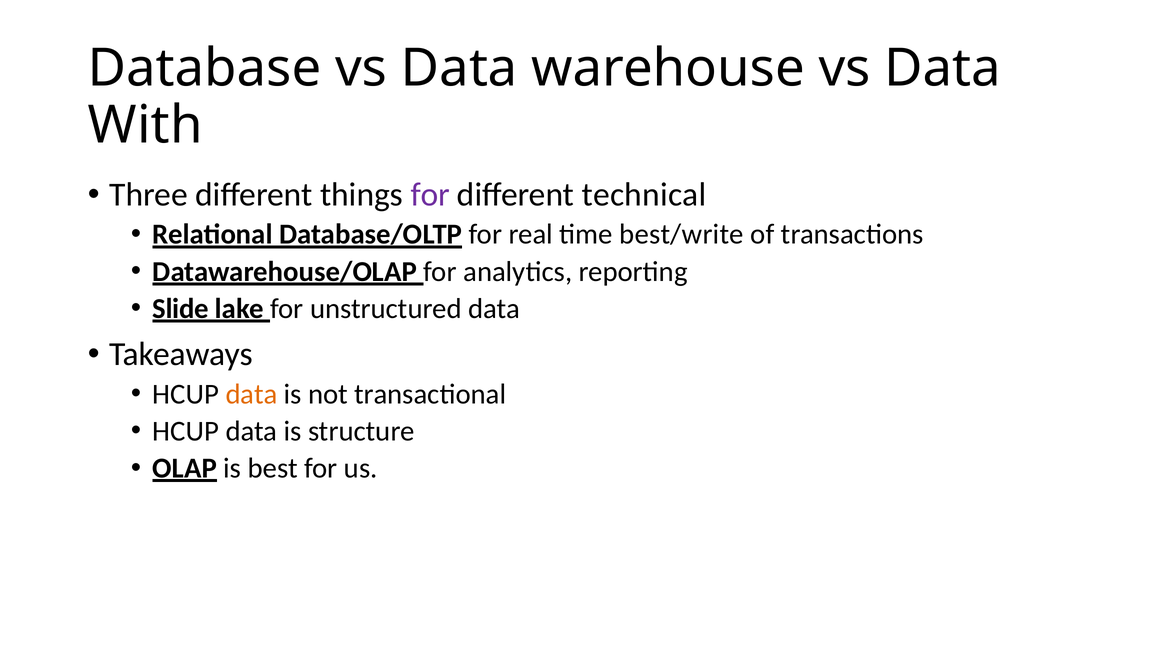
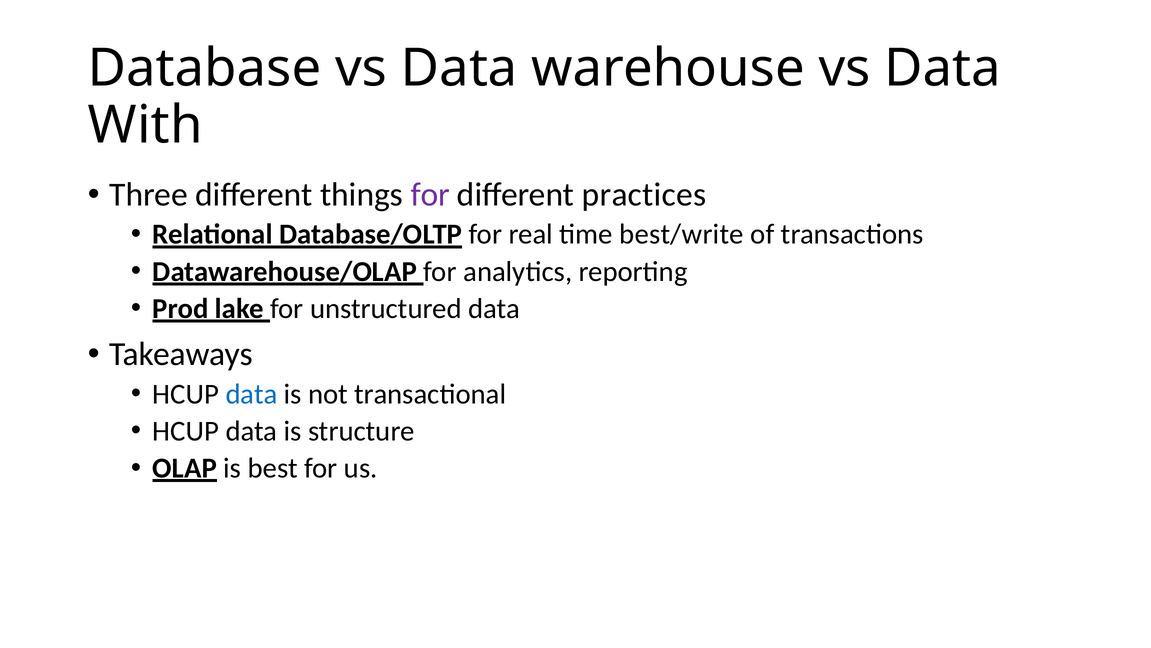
technical: technical -> practices (644, 195)
Slide: Slide -> Prod (181, 308)
data colour: orange -> blue (251, 394)
